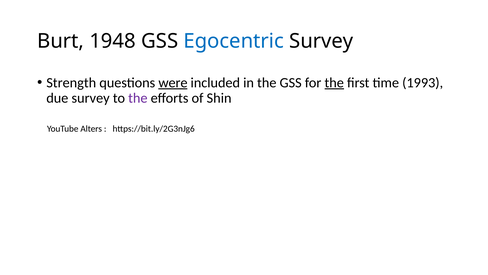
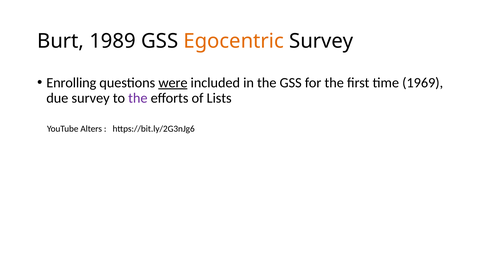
1948: 1948 -> 1989 (113, 41)
Egocentric colour: blue -> orange (234, 41)
Strength: Strength -> Enrolling (71, 83)
the underline: present -> none (334, 83)
1993: 1993 -> 1969 (423, 83)
Shin: Shin -> Lists (219, 98)
